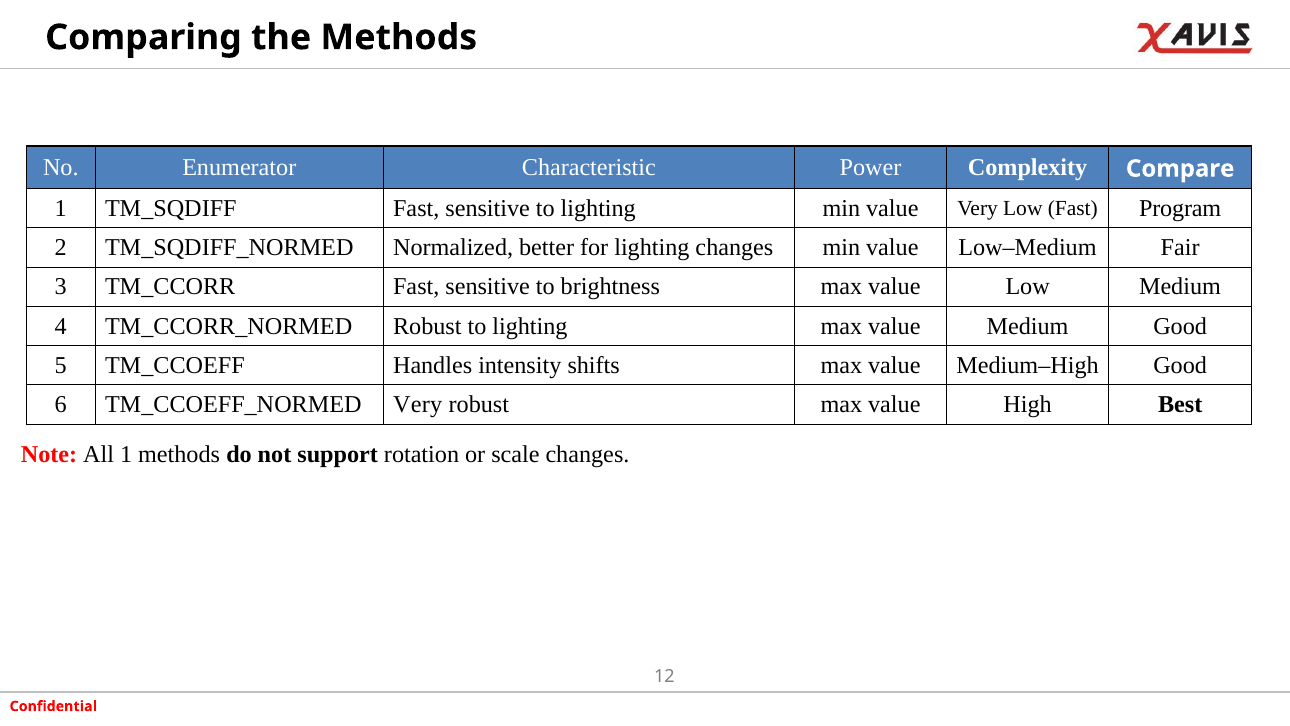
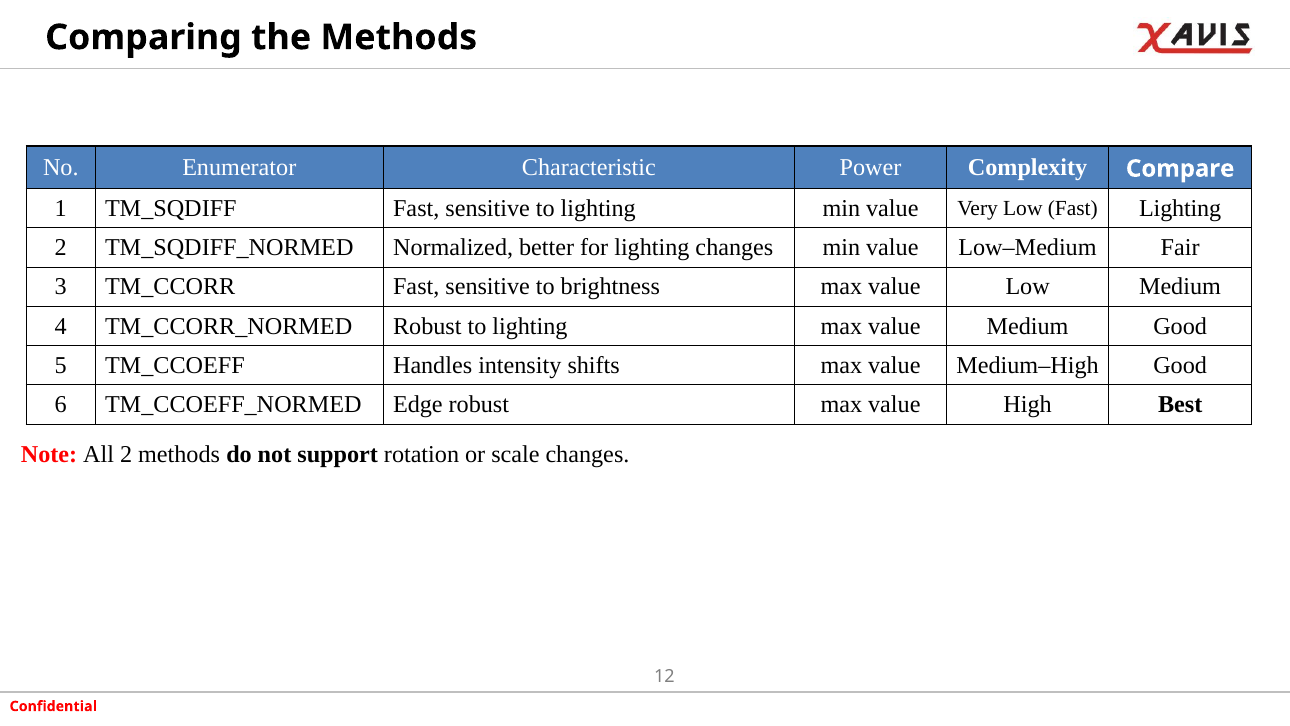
Fast Program: Program -> Lighting (1180, 208)
Very: Very -> Edge (418, 405)
All 1: 1 -> 2 (126, 454)
